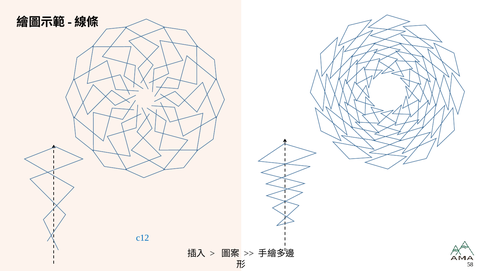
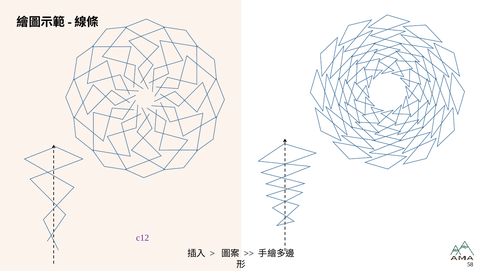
c12 colour: blue -> purple (143, 238)
